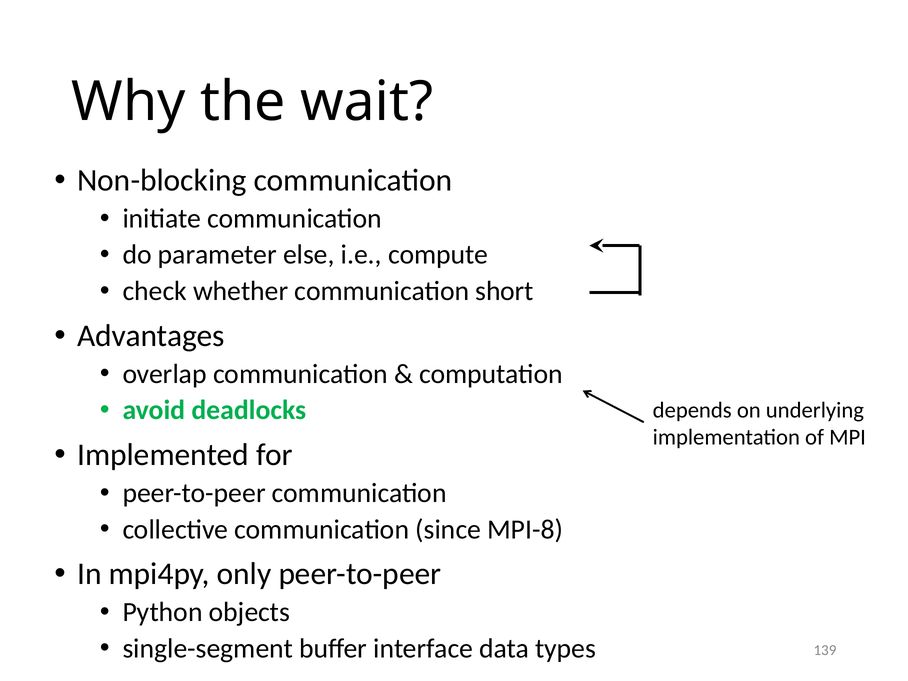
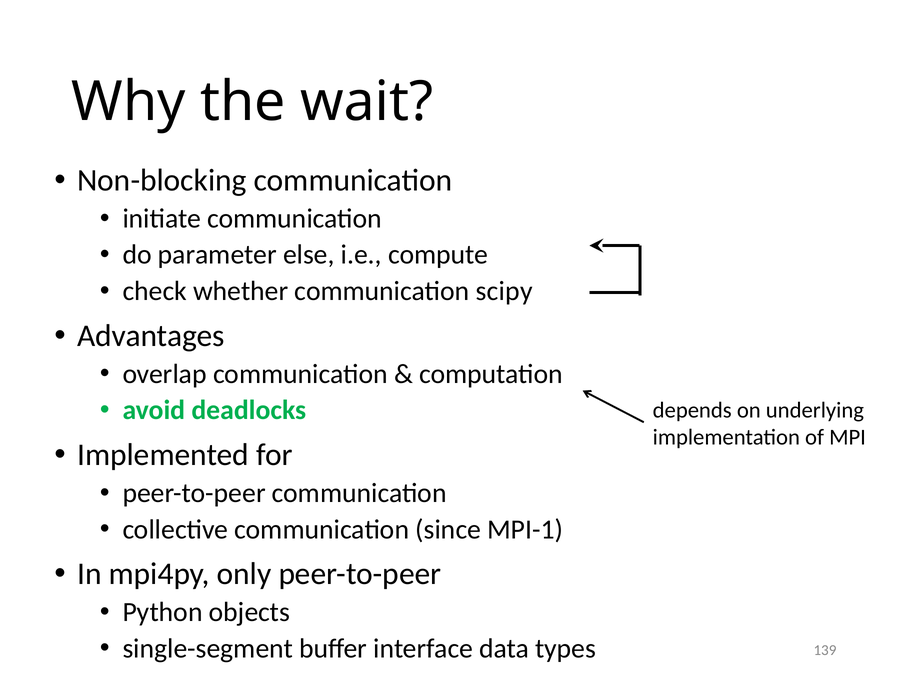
short: short -> scipy (504, 291)
MPI-8: MPI-8 -> MPI-1 (525, 529)
